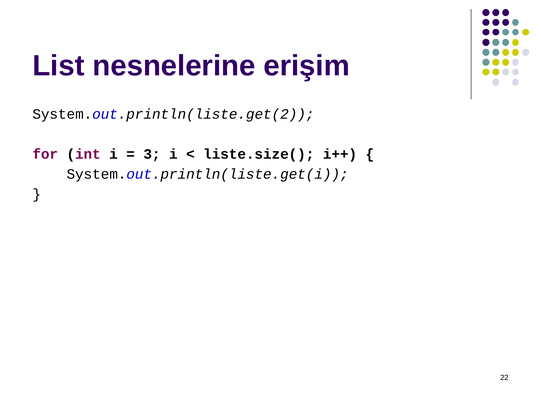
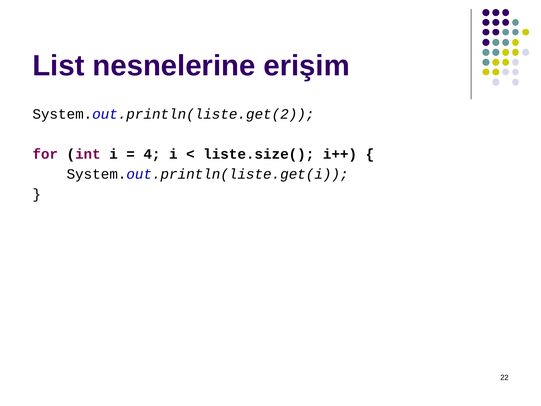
3: 3 -> 4 (152, 154)
